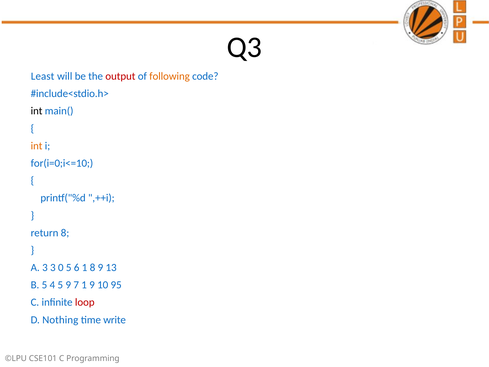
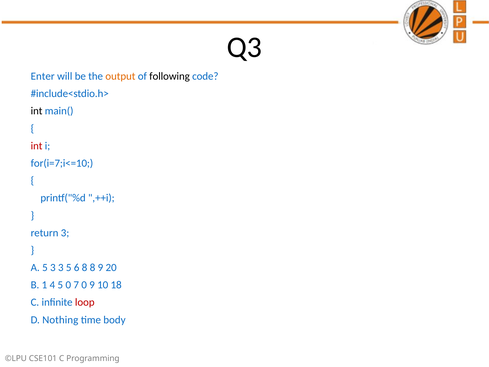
Least: Least -> Enter (43, 76)
output colour: red -> orange (120, 76)
following colour: orange -> black (170, 76)
int colour: orange -> red (37, 146)
for(i=0;i<=10: for(i=0;i<=10 -> for(i=7;i<=10 (62, 163)
return 8: 8 -> 3 (65, 233)
A 3: 3 -> 5 (45, 267)
3 0: 0 -> 3 (61, 267)
6 1: 1 -> 8 (85, 267)
13: 13 -> 20 (111, 267)
B 5: 5 -> 1 (44, 285)
5 9: 9 -> 0 (68, 285)
7 1: 1 -> 0 (84, 285)
95: 95 -> 18 (116, 285)
write: write -> body (114, 320)
